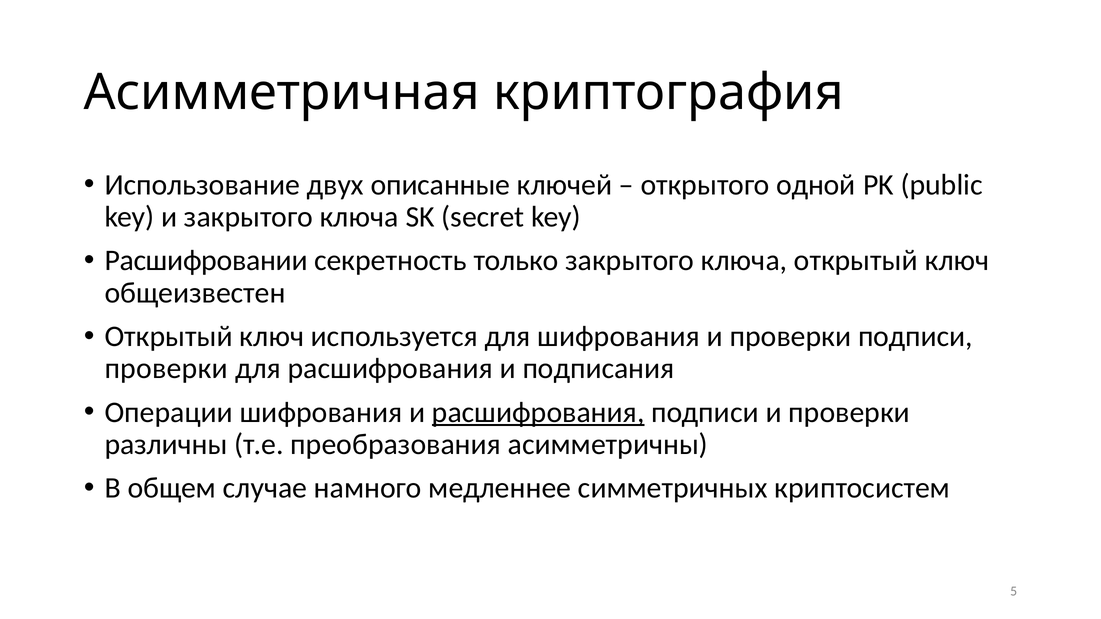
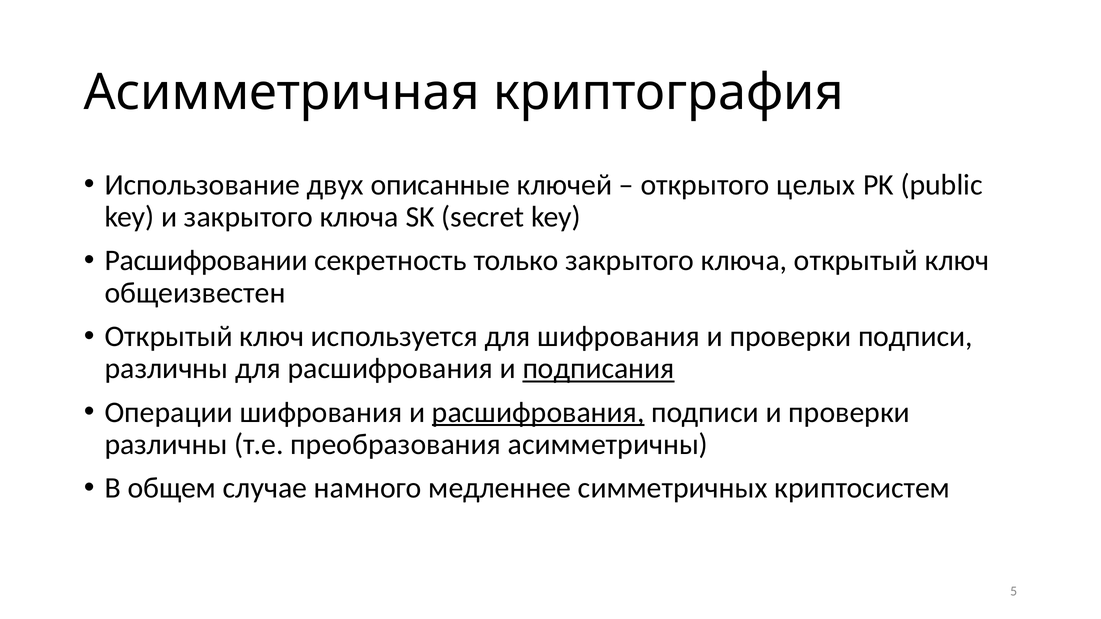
одной: одной -> целых (816, 185)
проверки: проверки -> различны (166, 369)
подписания underline: none -> present (598, 369)
